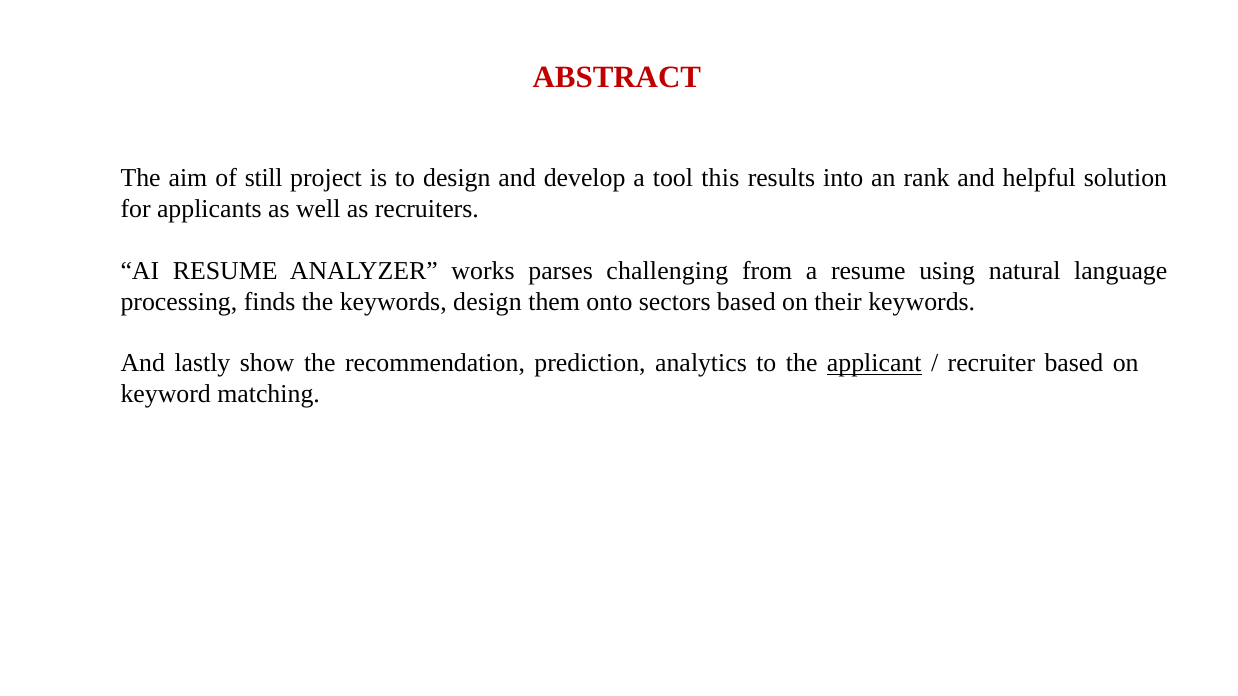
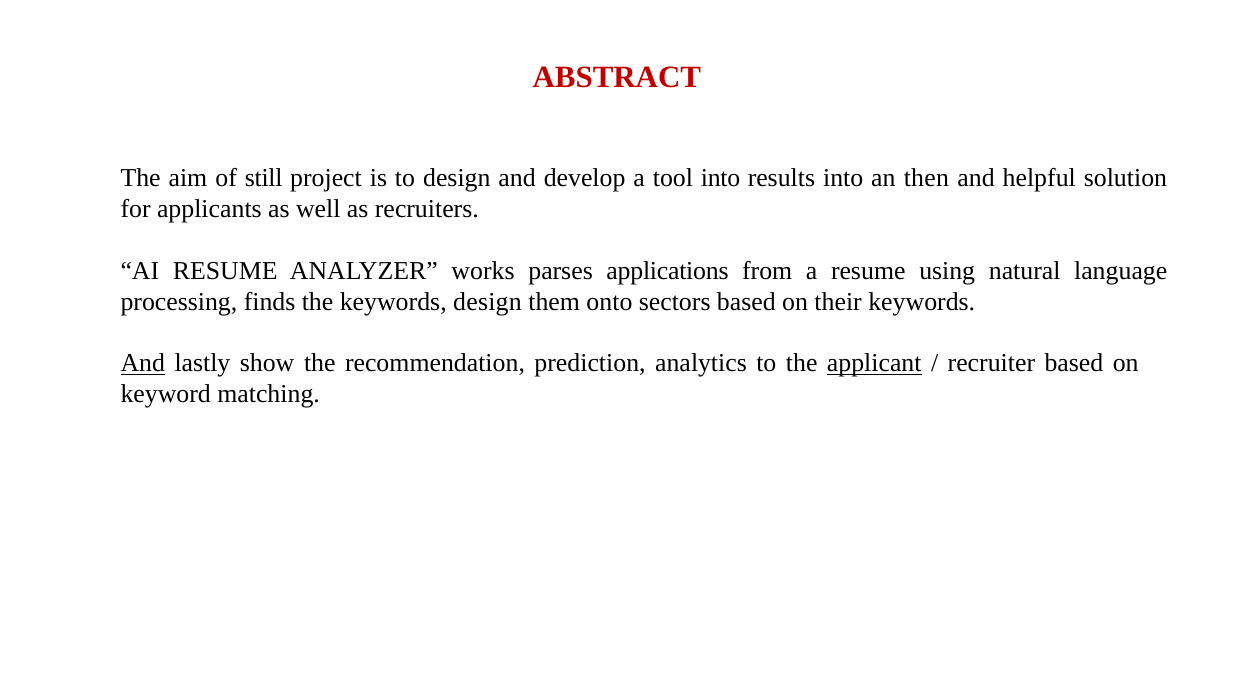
tool this: this -> into (721, 178)
rank: rank -> then (926, 178)
challenging: challenging -> applications (668, 271)
And underline: none -> present (143, 364)
